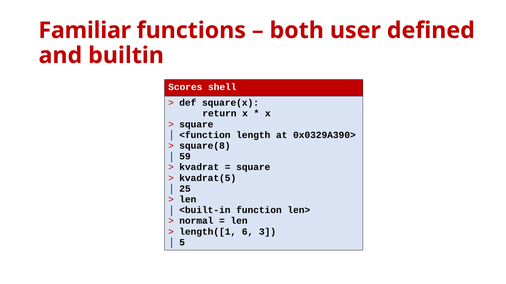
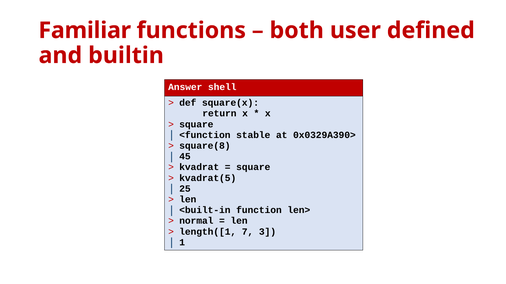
Scores: Scores -> Answer (185, 87)
length: length -> stable (253, 135)
59: 59 -> 45 (185, 157)
6: 6 -> 7 (248, 232)
5: 5 -> 1 (182, 243)
